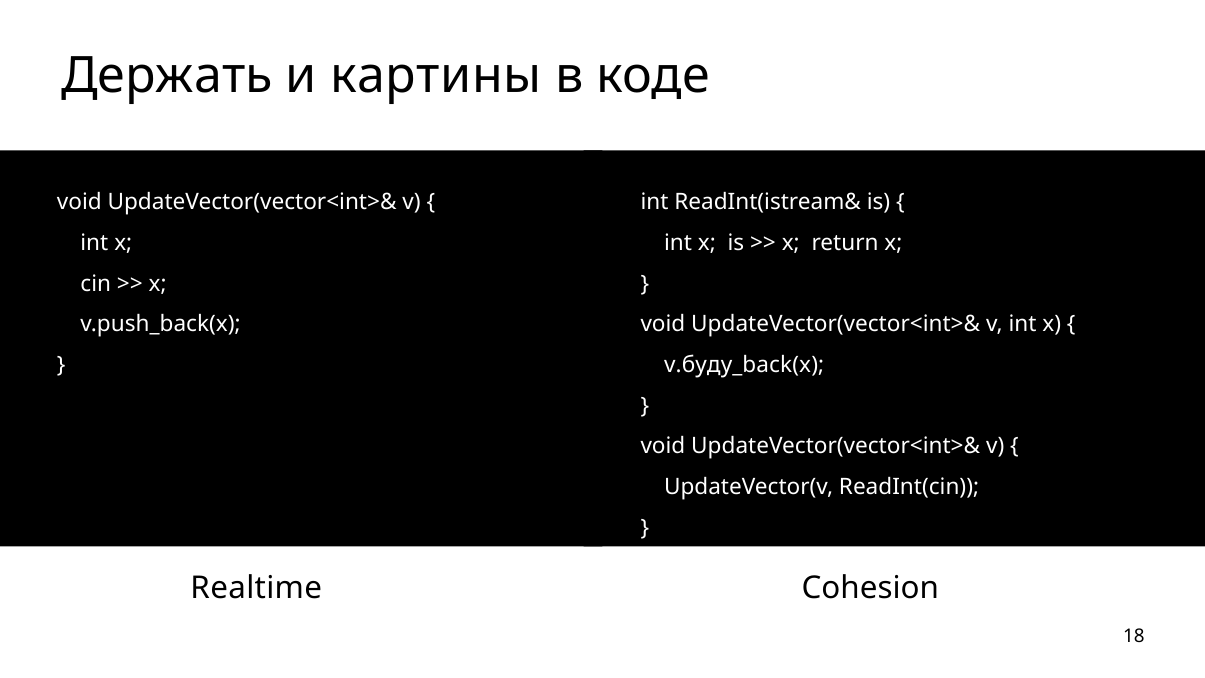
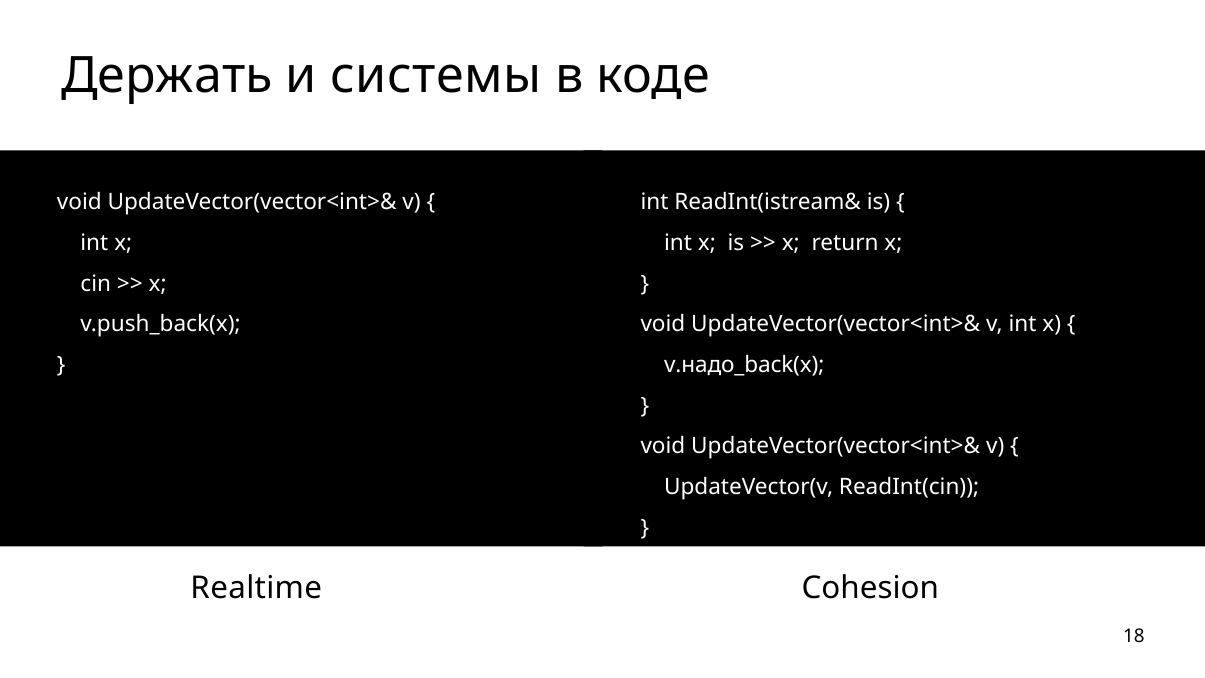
картины: картины -> системы (436, 76)
v.буду_back(x: v.буду_back(x -> v.надо_back(x (744, 365)
